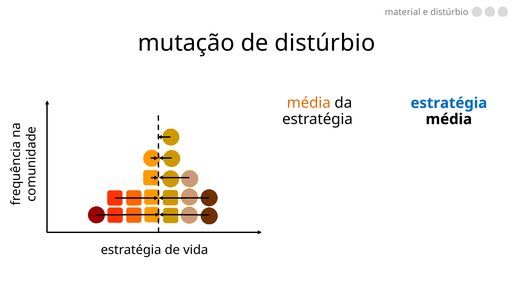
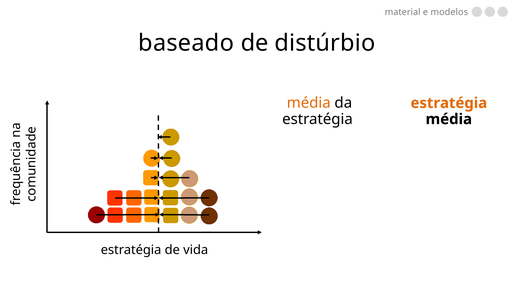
e distúrbio: distúrbio -> modelos (449, 12)
mutação: mutação -> baseado (186, 43)
estratégia colour: blue -> orange (449, 103)
